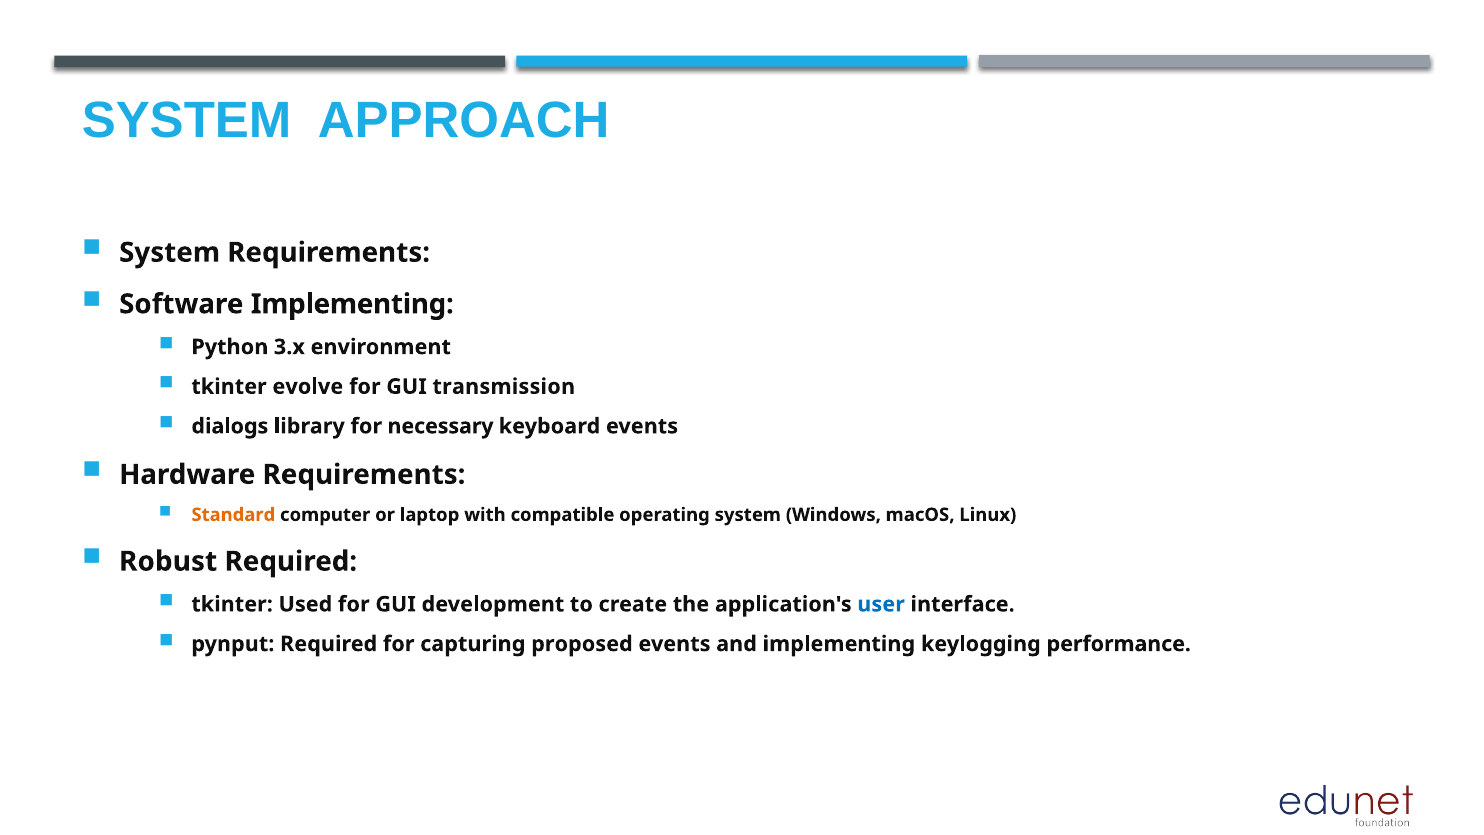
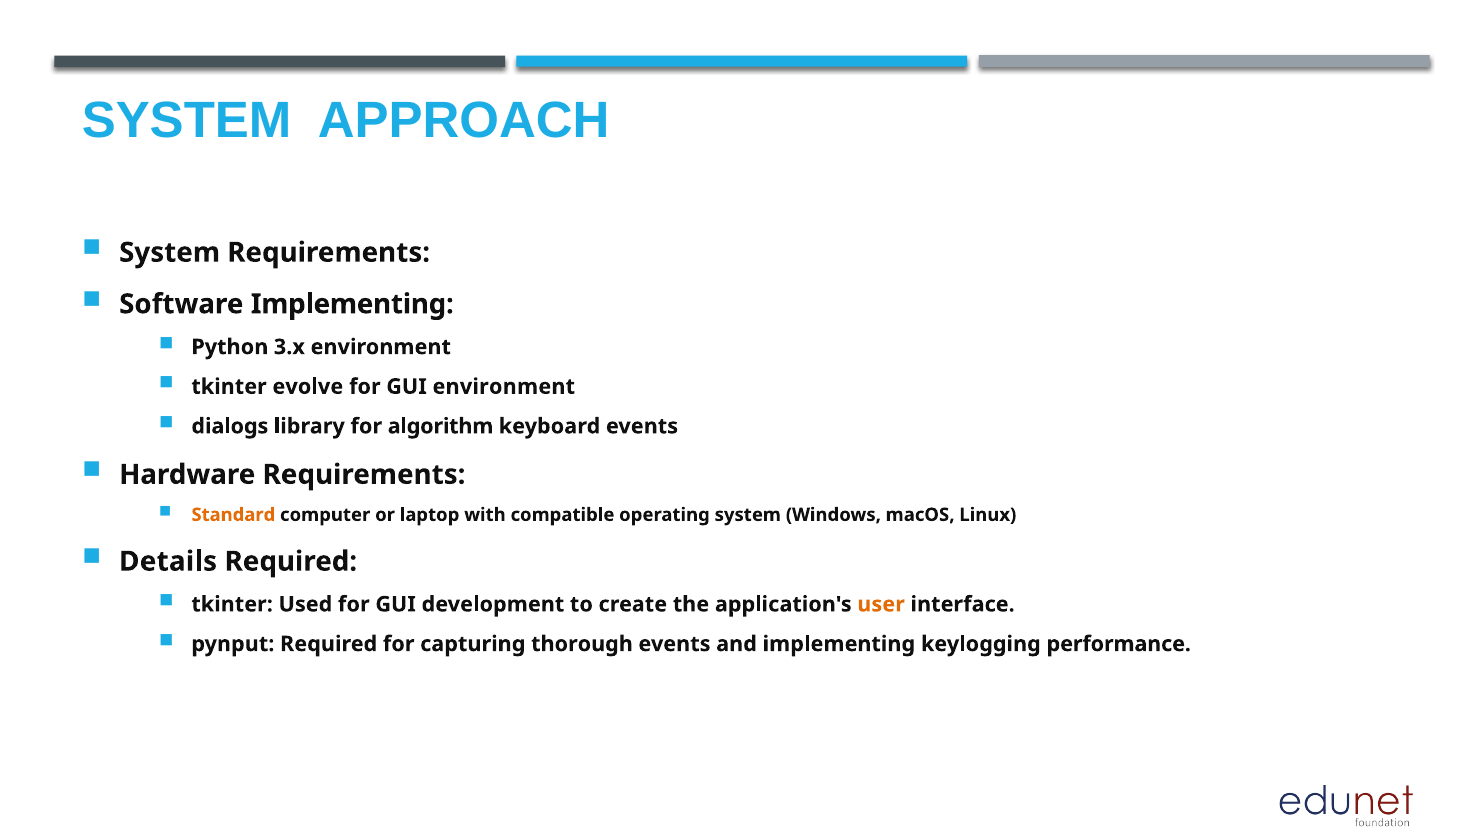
GUI transmission: transmission -> environment (504, 387)
necessary: necessary -> algorithm (440, 426)
Robust: Robust -> Details (168, 561)
user colour: blue -> orange (881, 604)
proposed: proposed -> thorough (582, 644)
